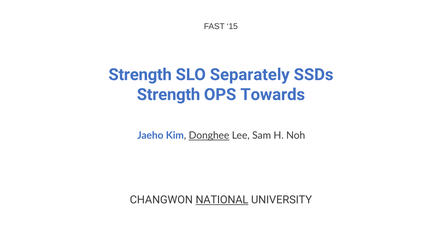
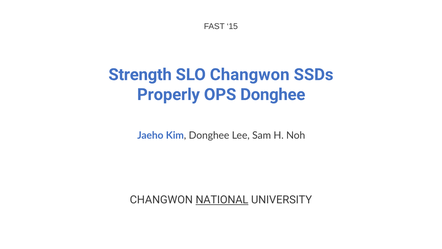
SLO Separately: Separately -> Changwon (250, 75)
Strength: Strength -> Properly (168, 94)
OPS Towards: Towards -> Donghee (273, 94)
Donghee underline: present -> none (209, 135)
